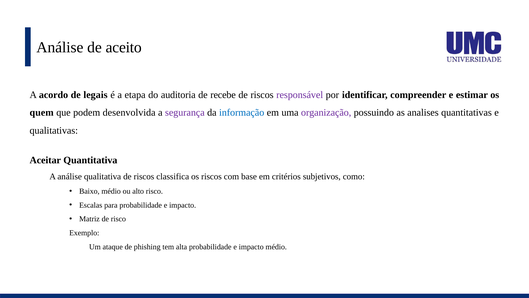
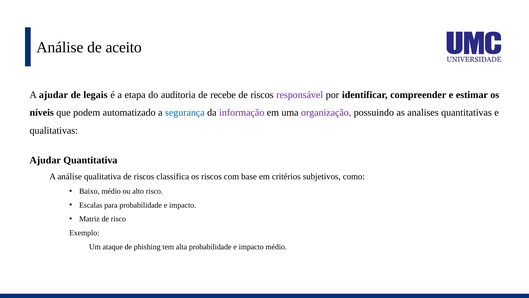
A acordo: acordo -> ajudar (53, 95)
quem: quem -> níveis (42, 112)
desenvolvida: desenvolvida -> automatizado (129, 112)
segurança colour: purple -> blue (185, 112)
informação colour: blue -> purple (242, 112)
Aceitar: Aceitar -> Ajudar (45, 160)
